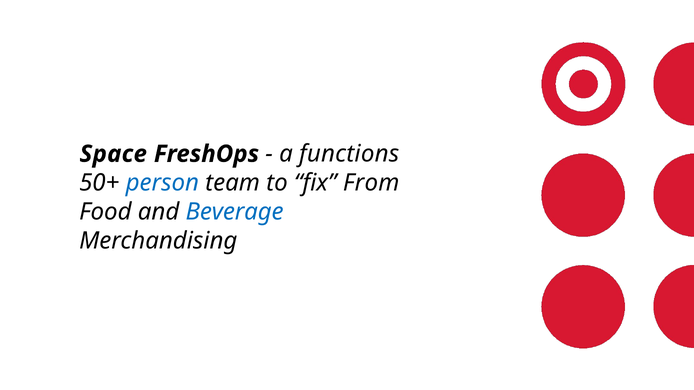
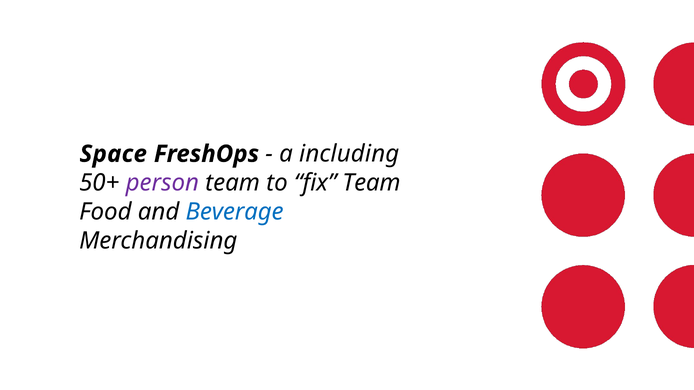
functions: functions -> including (349, 154)
person colour: blue -> purple (162, 183)
fix From: From -> Team (371, 183)
